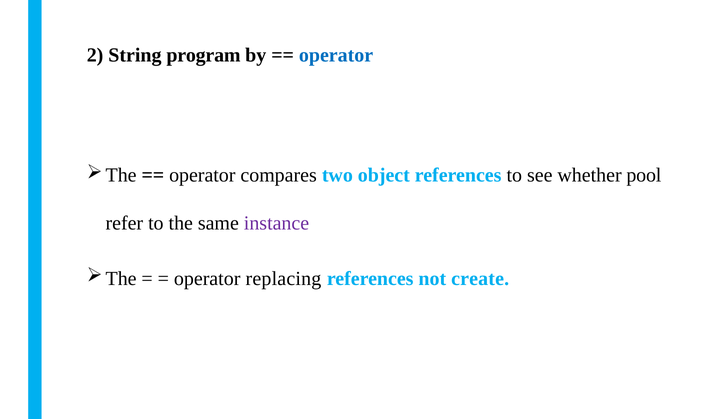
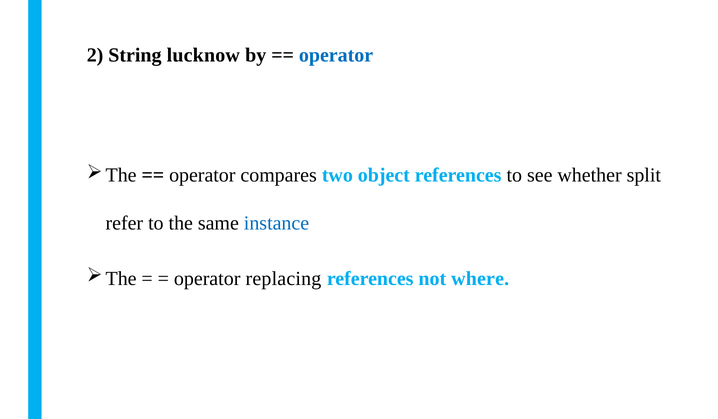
program: program -> lucknow (203, 55)
pool: pool -> split (644, 175)
instance colour: purple -> blue (277, 223)
create: create -> where (480, 278)
